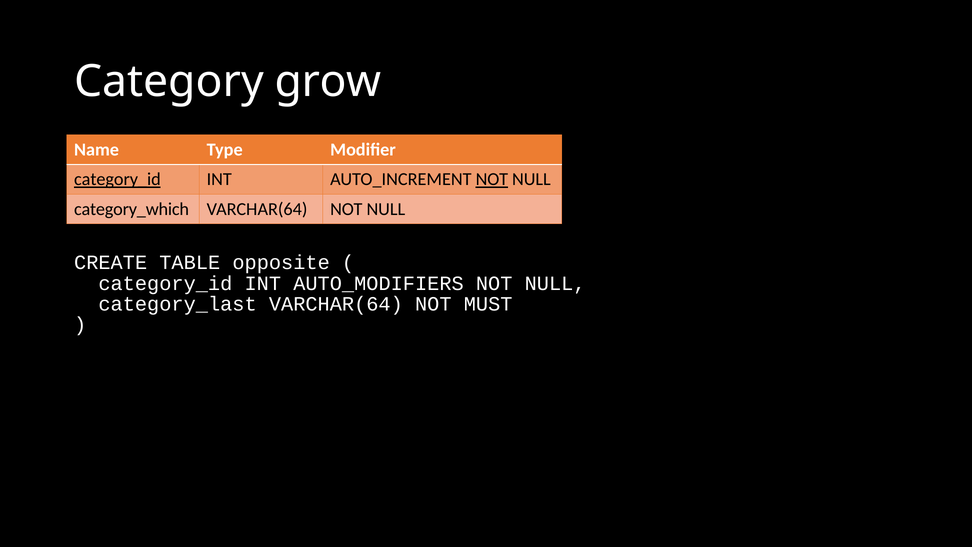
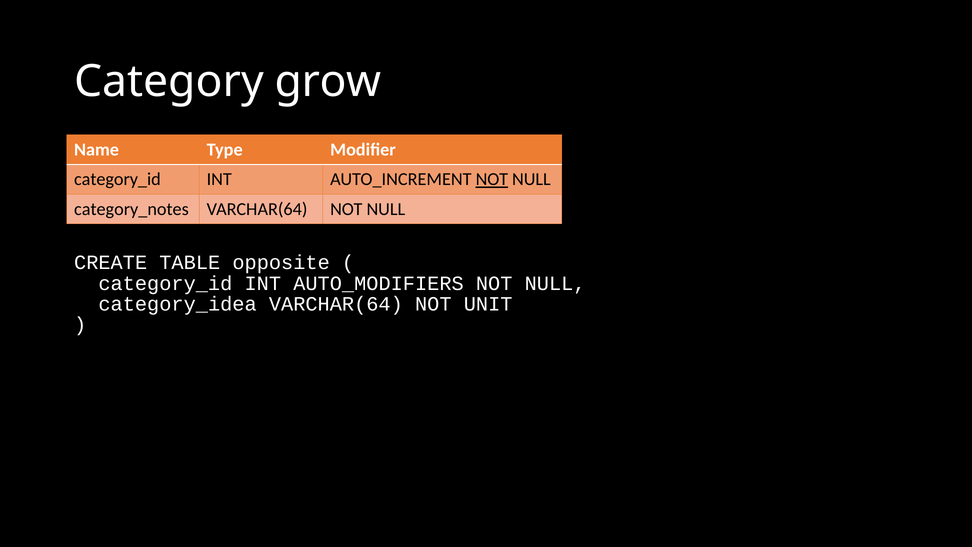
category_id underline: present -> none (117, 179)
category_which: category_which -> category_notes (131, 209)
category_last: category_last -> category_idea (178, 304)
MUST: MUST -> UNIT (488, 304)
